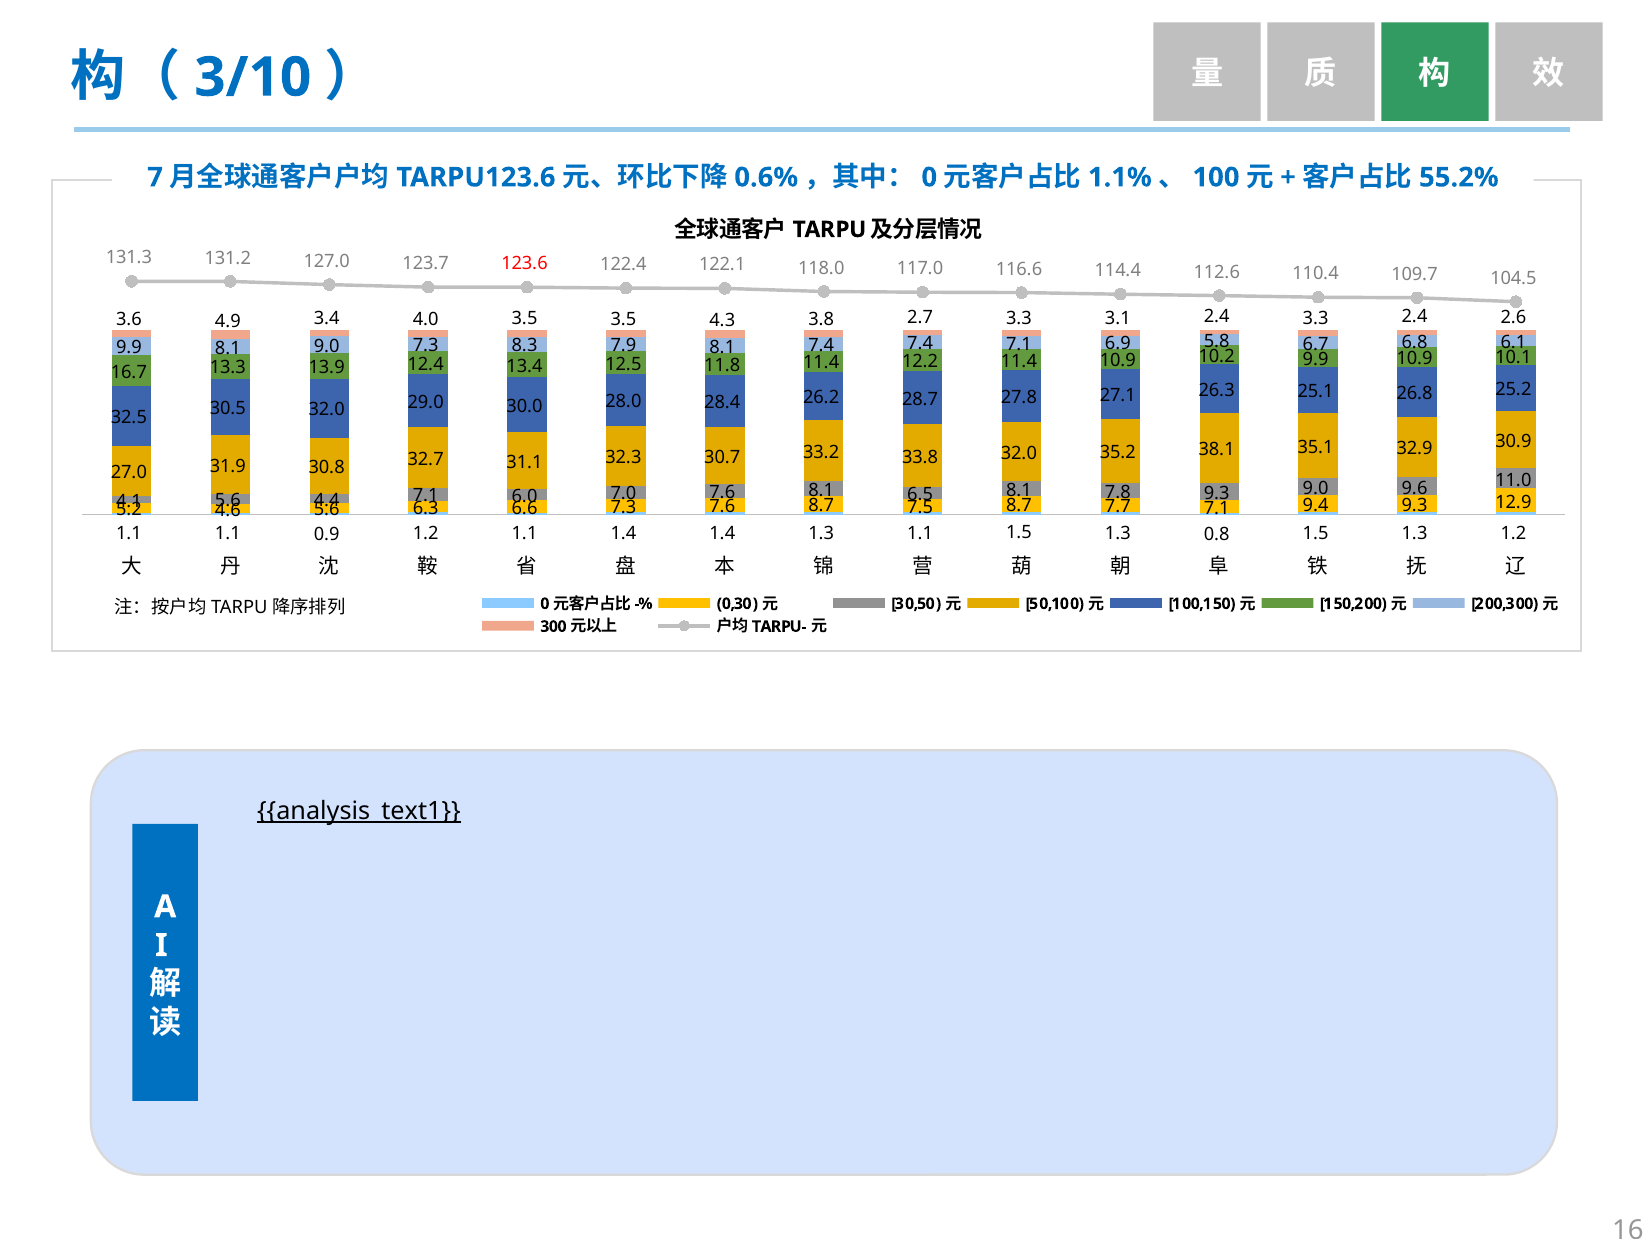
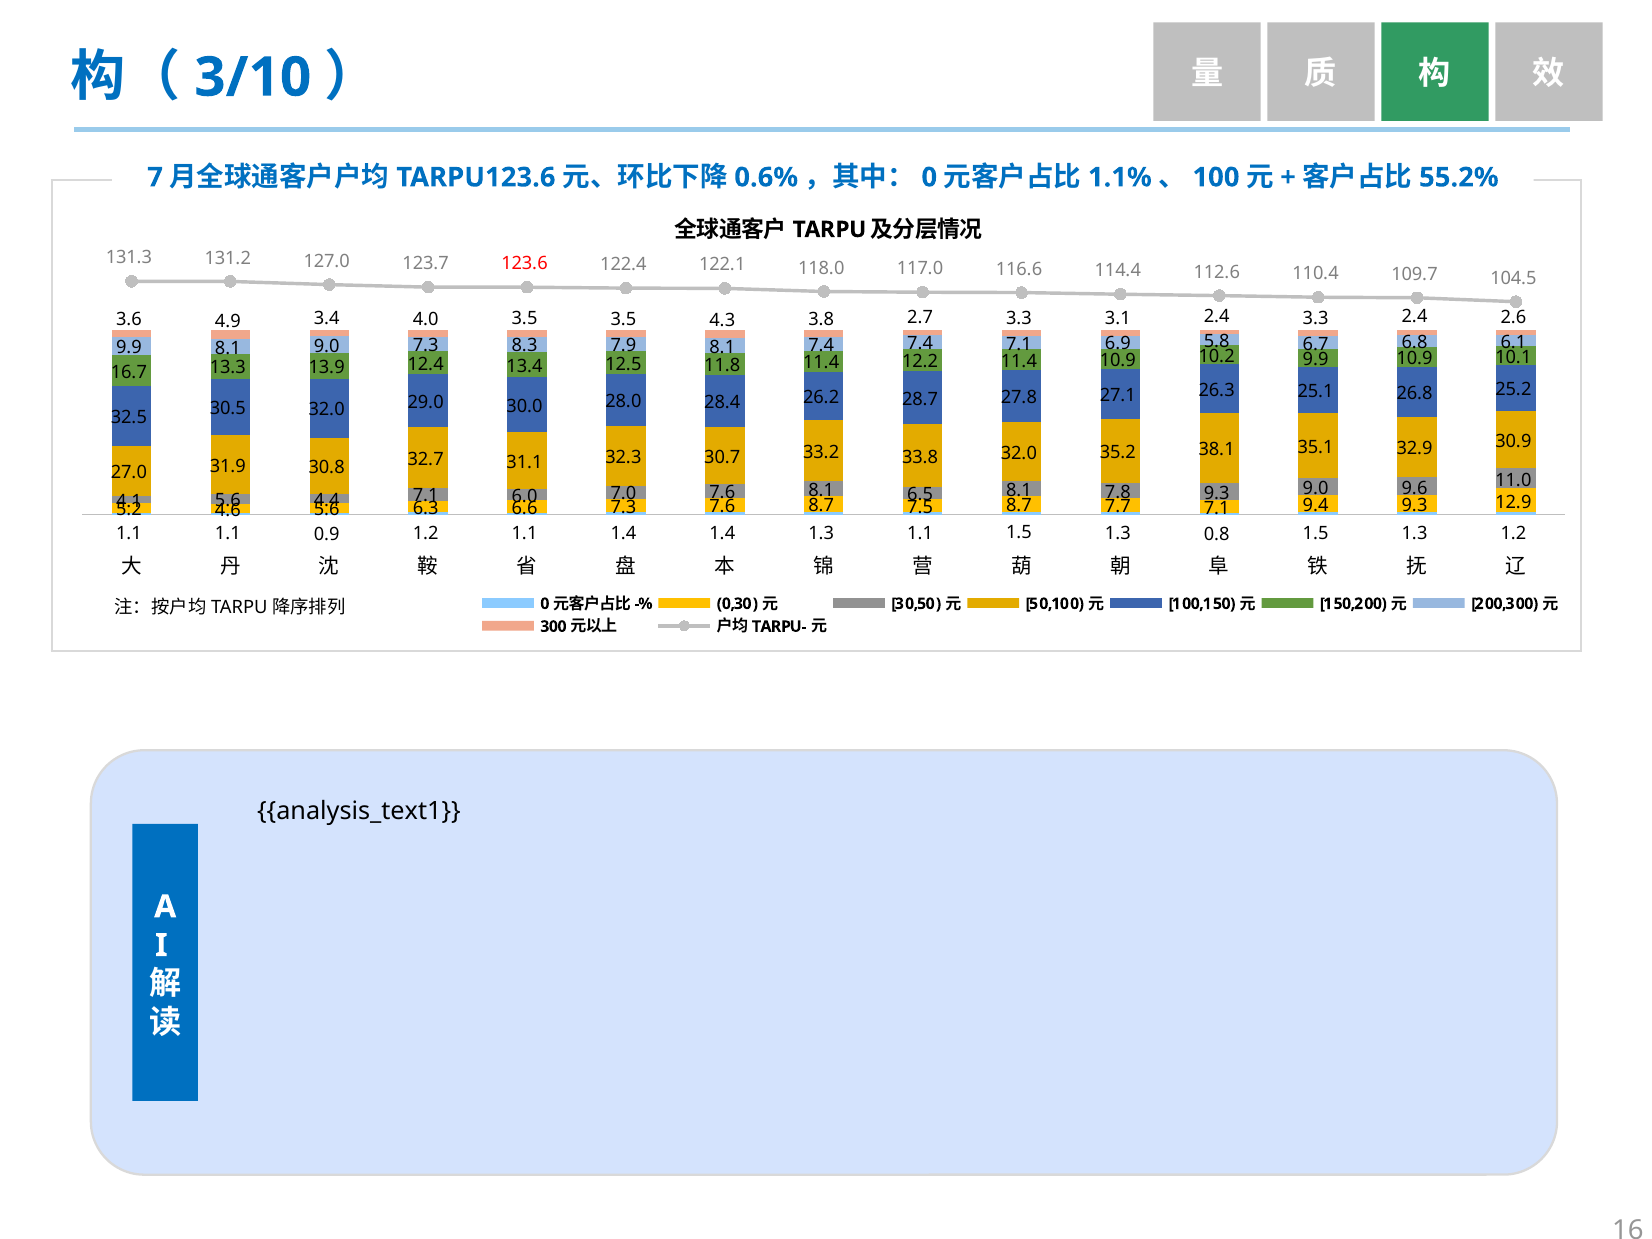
analysis_text1 underline: present -> none (359, 811)
